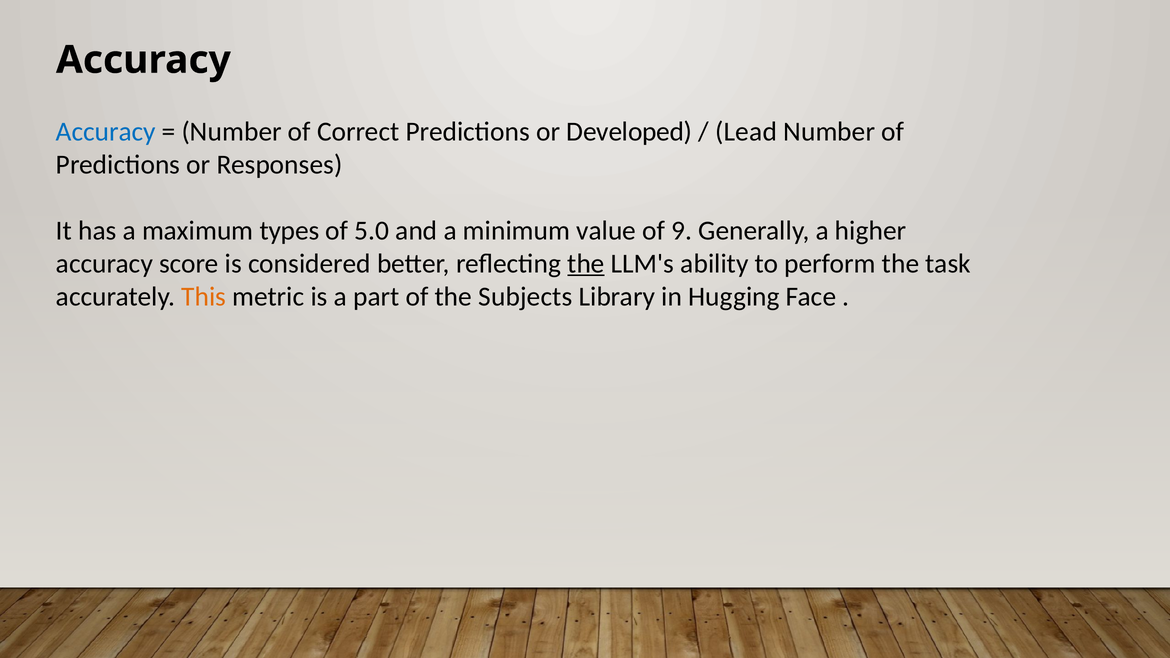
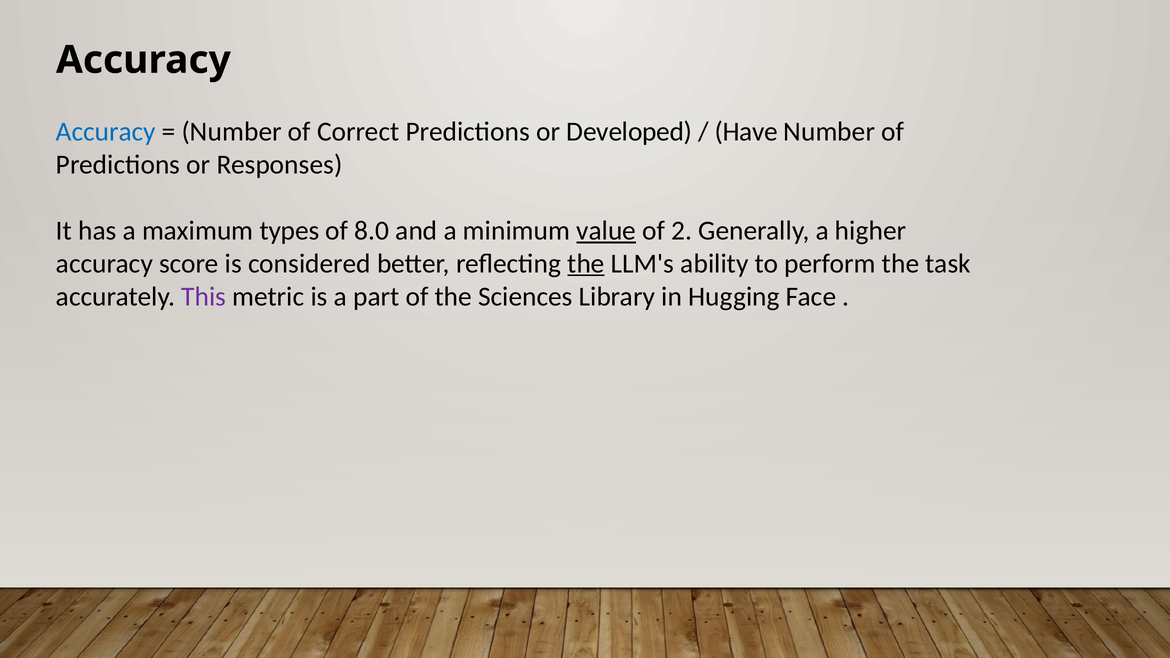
Lead: Lead -> Have (746, 132)
5.0: 5.0 -> 8.0 (372, 231)
value underline: none -> present (606, 231)
9: 9 -> 2 (682, 231)
This colour: orange -> purple (204, 297)
Subjects: Subjects -> Sciences (525, 297)
